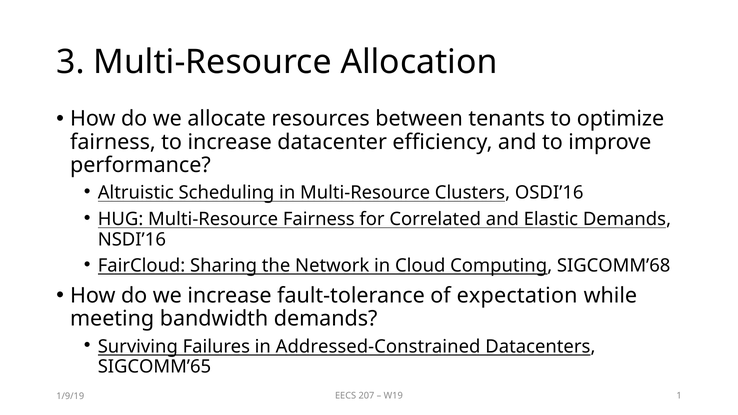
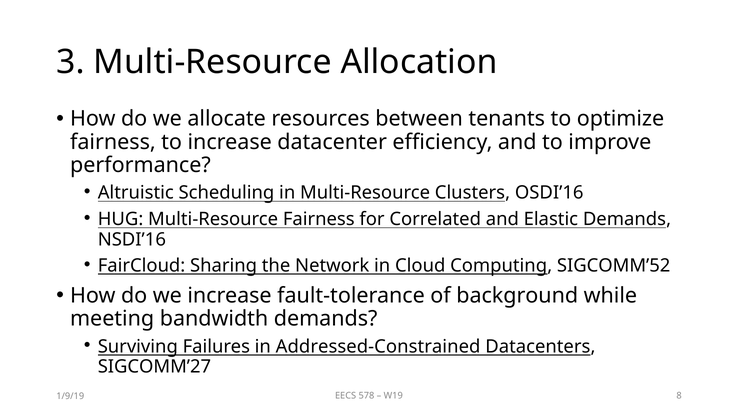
SIGCOMM’68: SIGCOMM’68 -> SIGCOMM’52 (614, 266)
expectation: expectation -> background (517, 296)
SIGCOMM’65: SIGCOMM’65 -> SIGCOMM’27 (154, 367)
207: 207 -> 578 (366, 396)
1: 1 -> 8 (679, 396)
